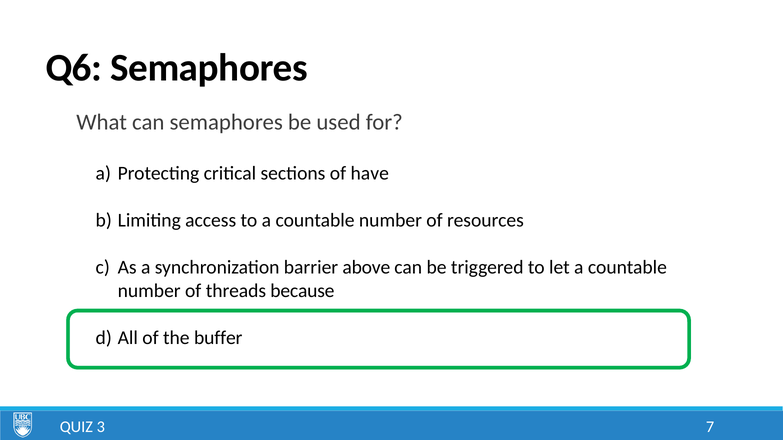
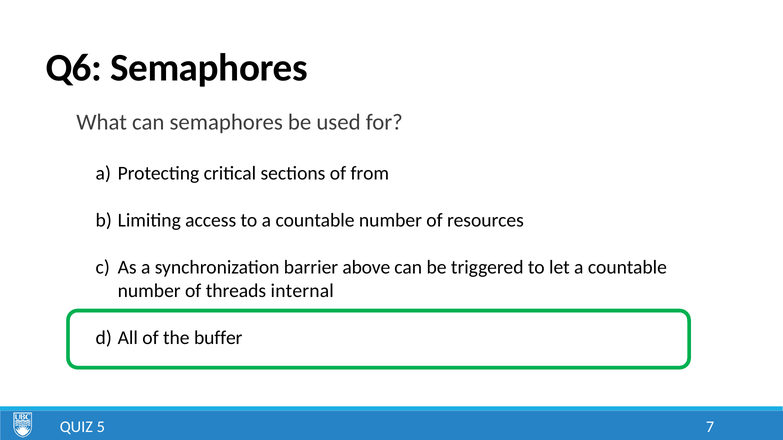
have: have -> from (370, 174)
because: because -> internal (302, 291)
3: 3 -> 5 (101, 428)
